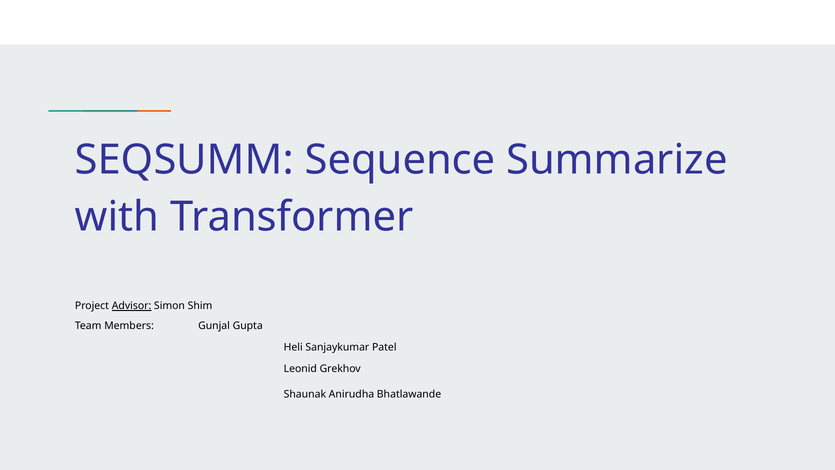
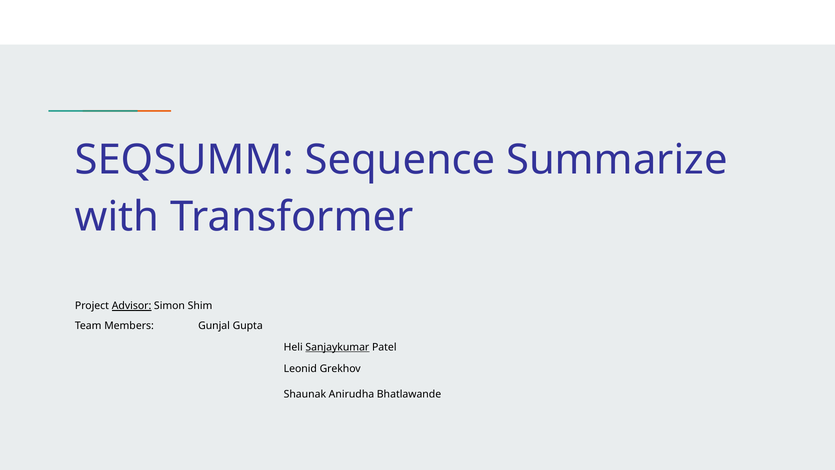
Sanjaykumar underline: none -> present (337, 347)
